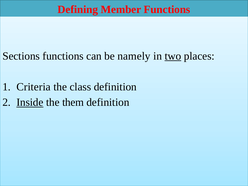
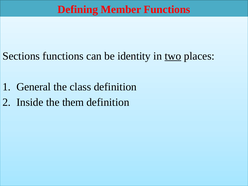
namely: namely -> identity (134, 56)
Criteria: Criteria -> General (34, 87)
Inside underline: present -> none (30, 102)
